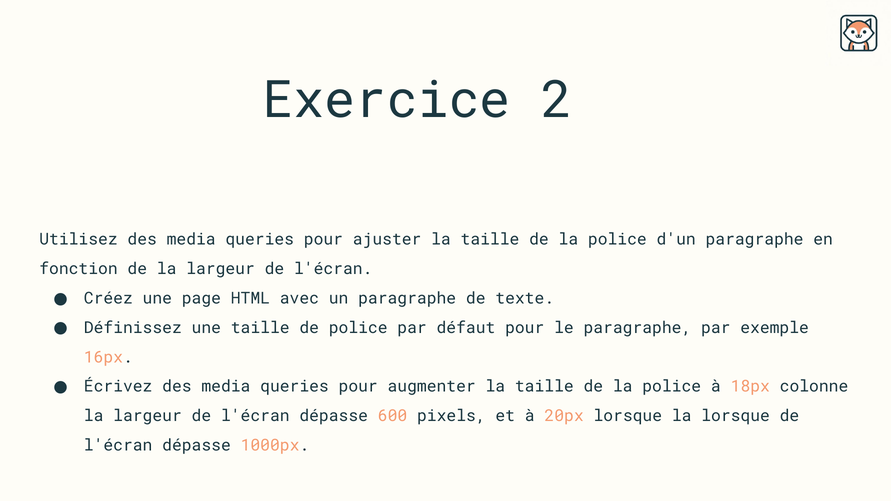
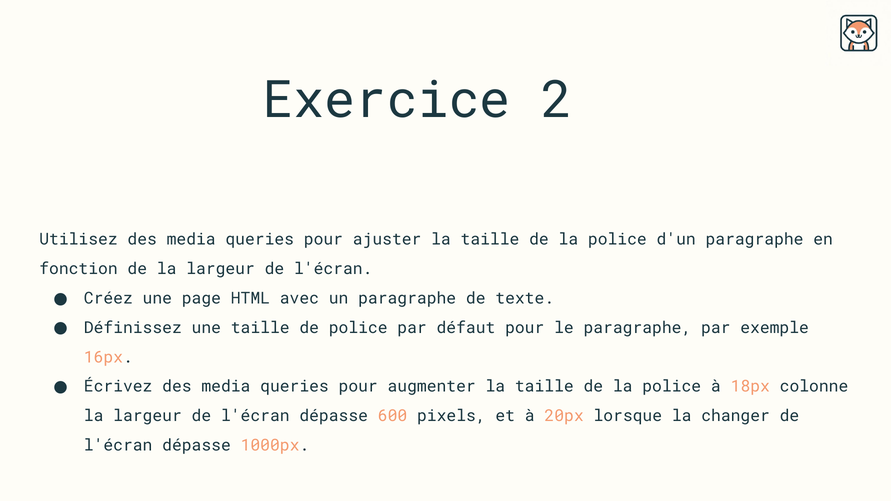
la lorsque: lorsque -> changer (736, 416)
